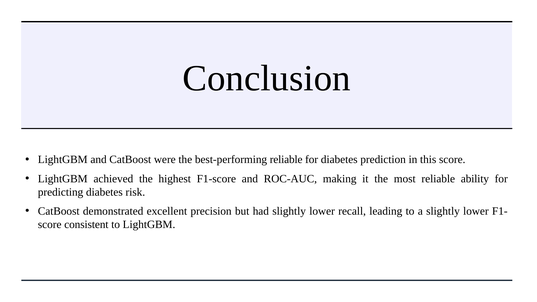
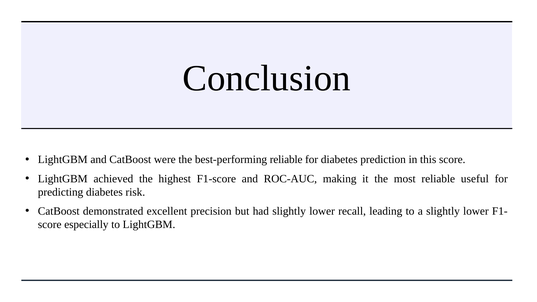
ability: ability -> useful (475, 179)
consistent: consistent -> especially (86, 225)
